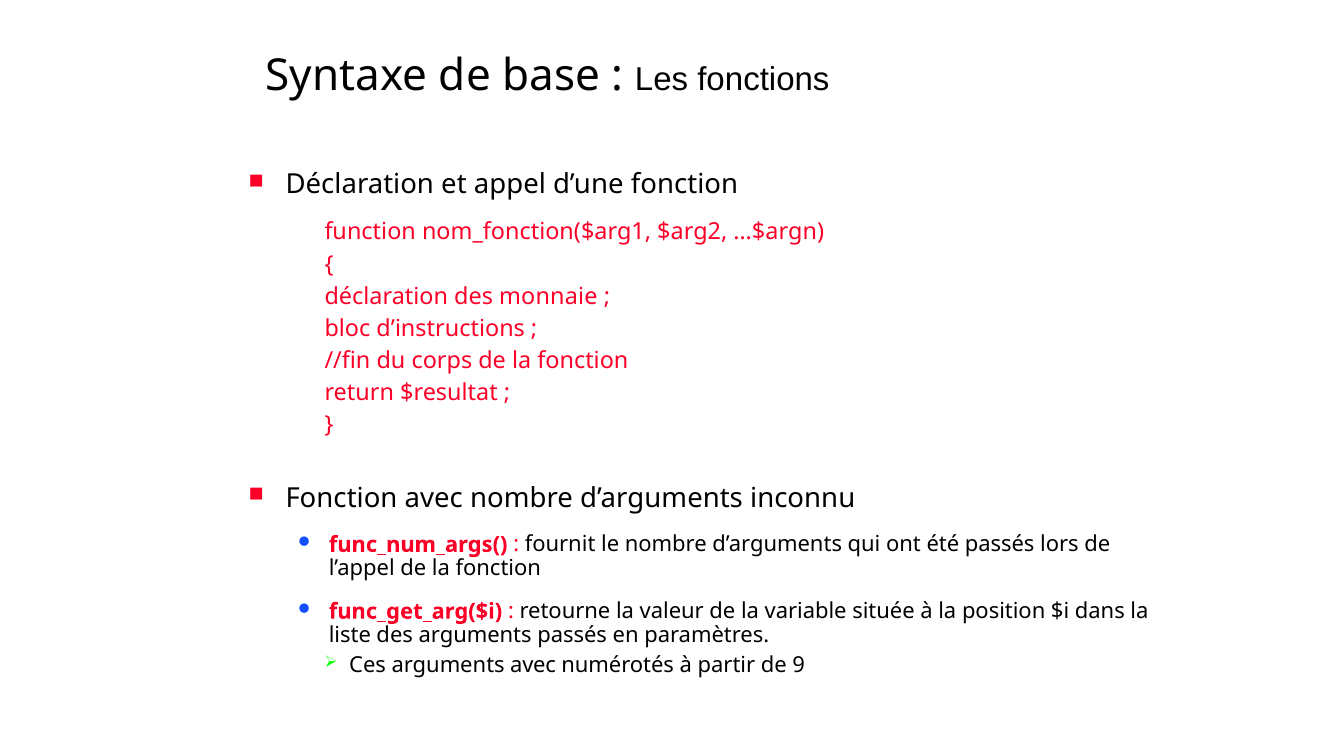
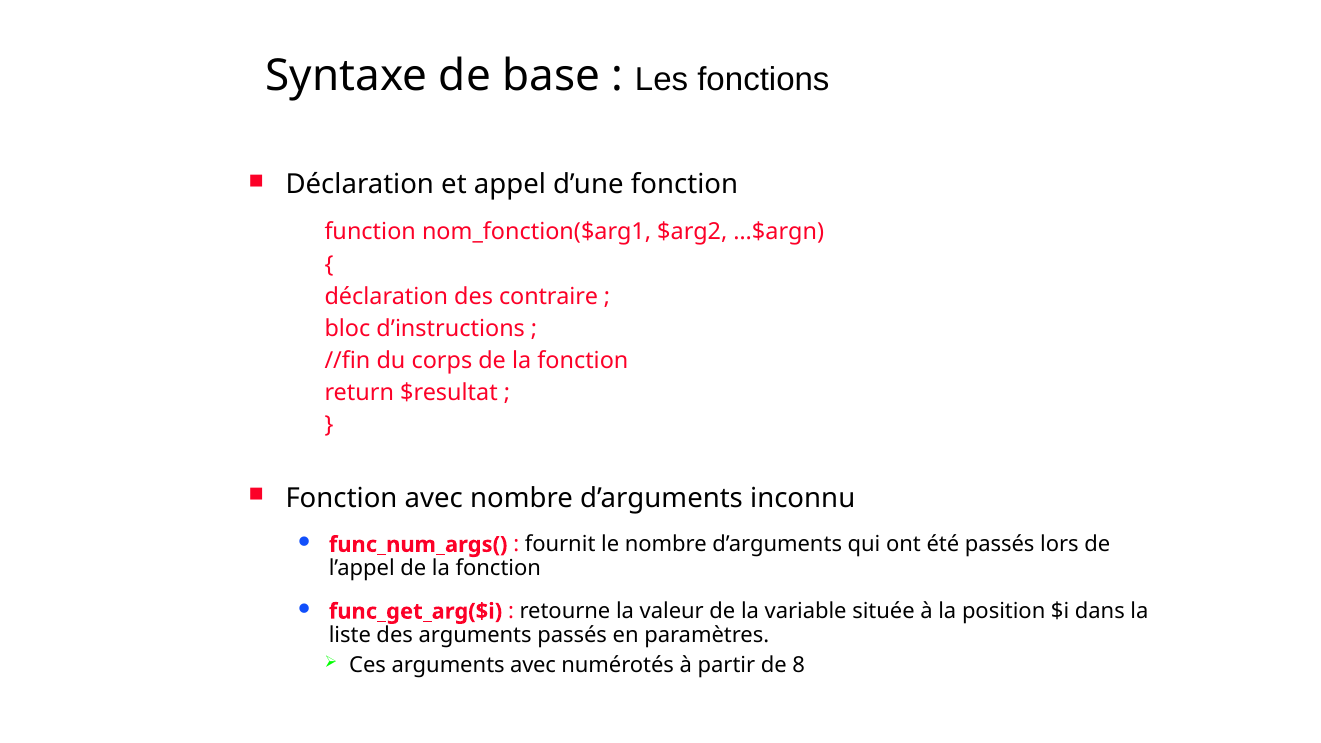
monnaie: monnaie -> contraire (549, 297)
9: 9 -> 8 (799, 665)
